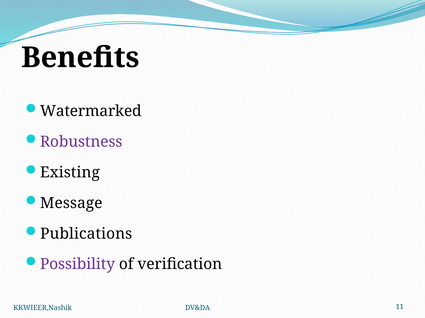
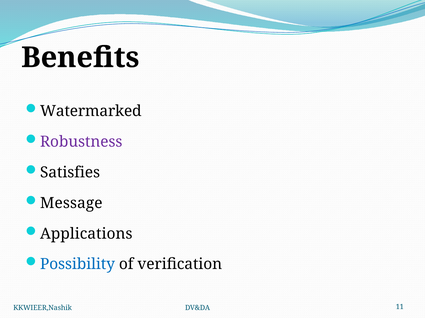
Existing: Existing -> Satisfies (70, 173)
Publications: Publications -> Applications (86, 234)
Possibility colour: purple -> blue (77, 265)
